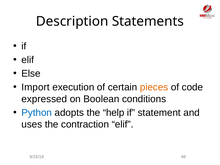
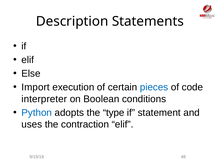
pieces colour: orange -> blue (154, 87)
expressed: expressed -> interpreter (44, 99)
help: help -> type (114, 113)
